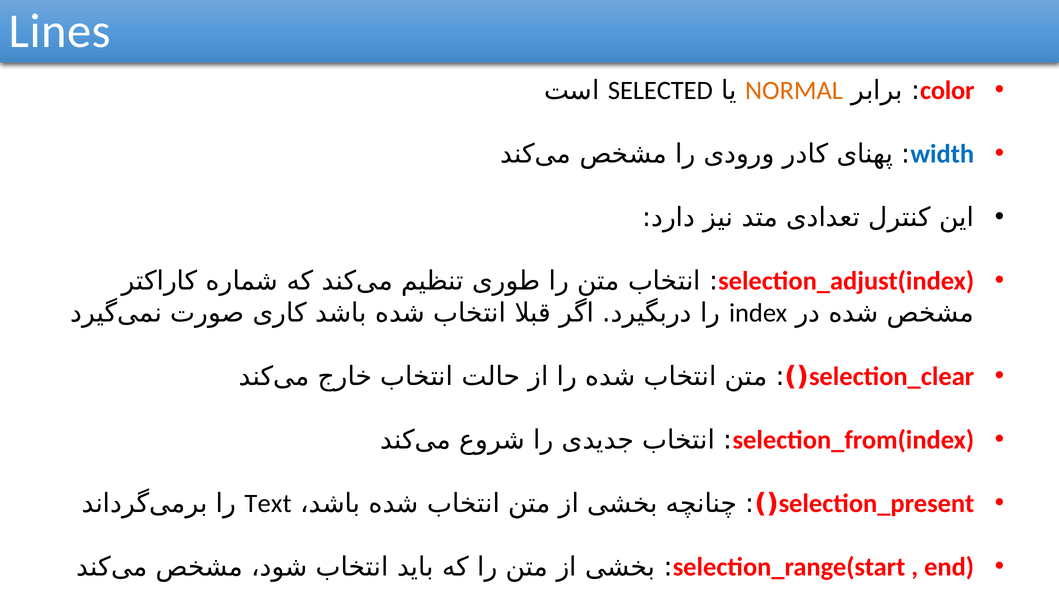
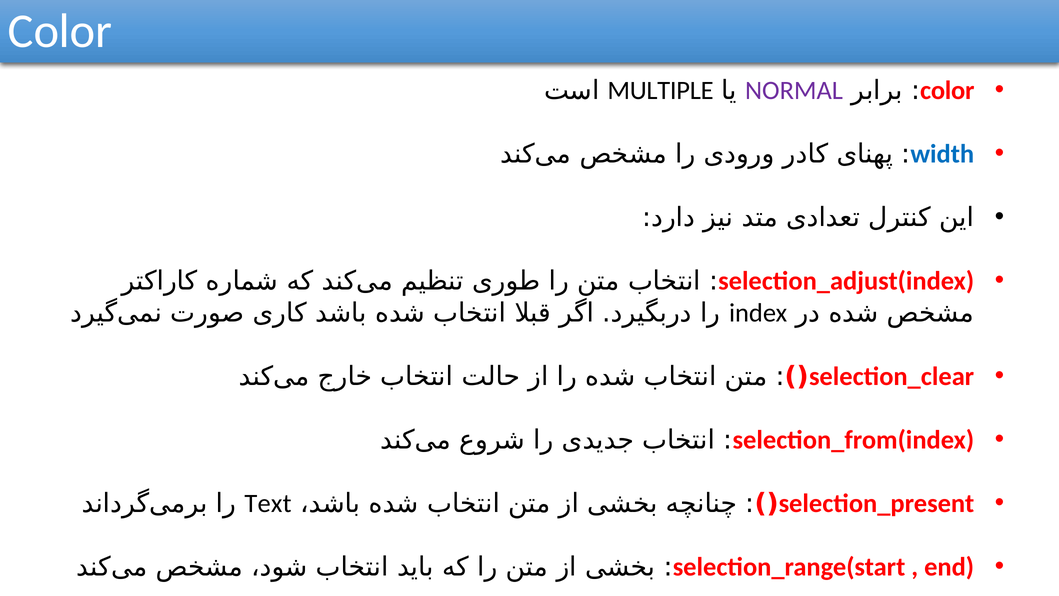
Lines: Lines -> Color (60, 31)
SELECTED: SELECTED -> MULTIPLE (660, 90)
NORMAL colour: orange -> purple (794, 90)
